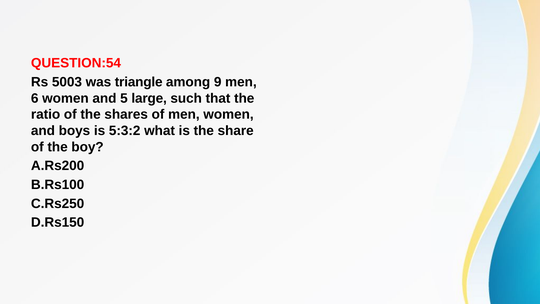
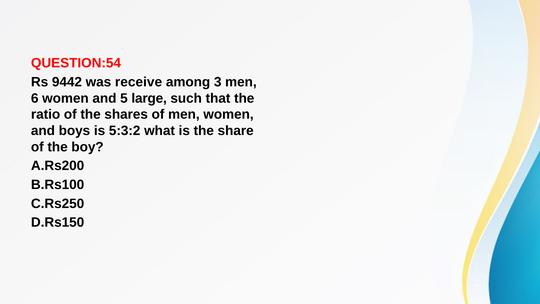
5003: 5003 -> 9442 (67, 82)
triangle: triangle -> receive (139, 82)
9: 9 -> 3 (218, 82)
